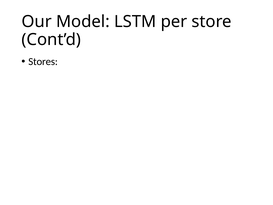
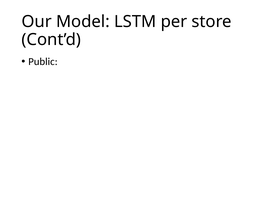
Stores: Stores -> Public (43, 62)
